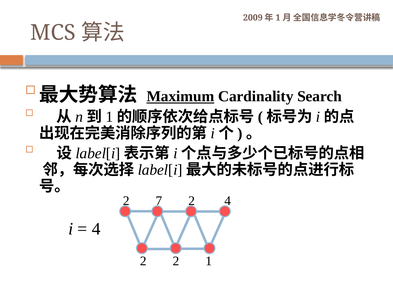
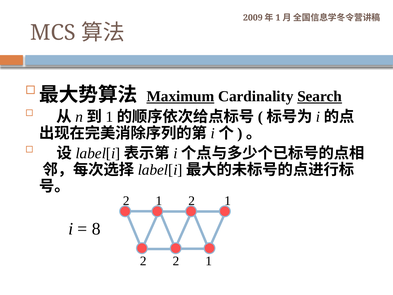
Search underline: none -> present (320, 96)
7: 7 -> 1 (159, 201)
4: 4 -> 1 (228, 201)
4: 4 -> 8 (96, 229)
